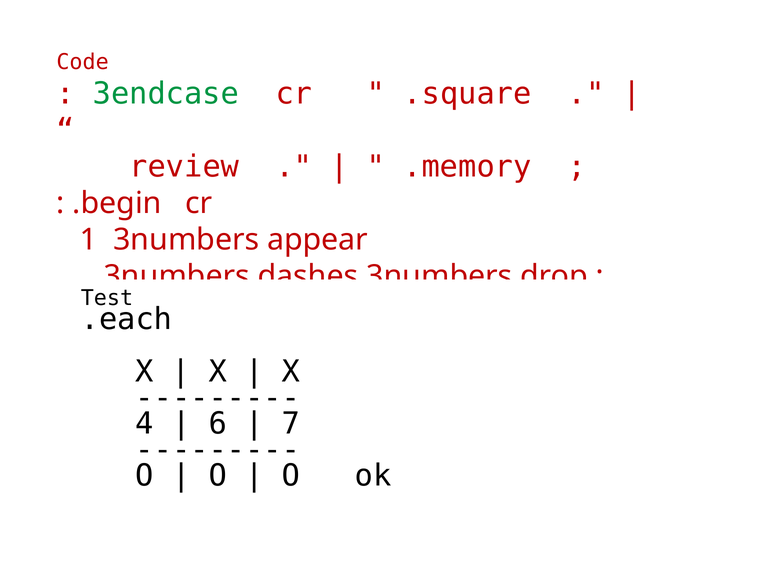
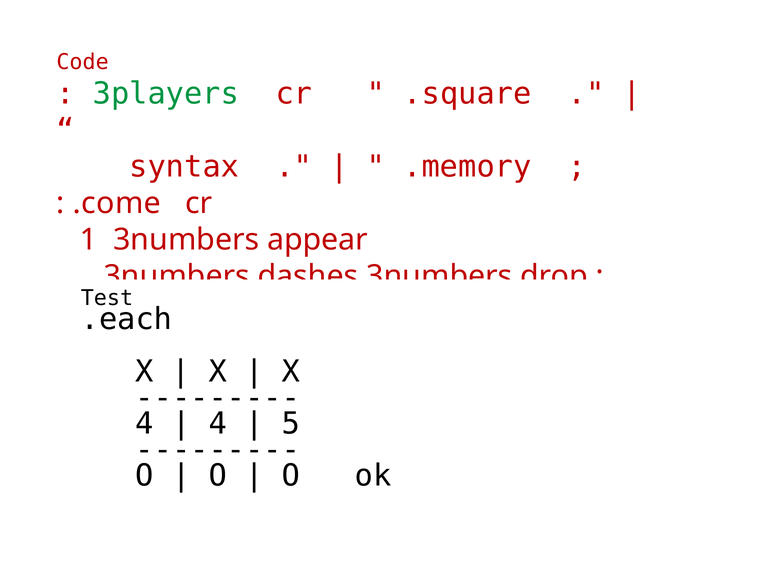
3endcase: 3endcase -> 3players (166, 94)
review: review -> syntax (184, 167)
.begin: .begin -> .come (117, 204)
6: 6 -> 4 (218, 424)
7: 7 -> 5 (291, 424)
